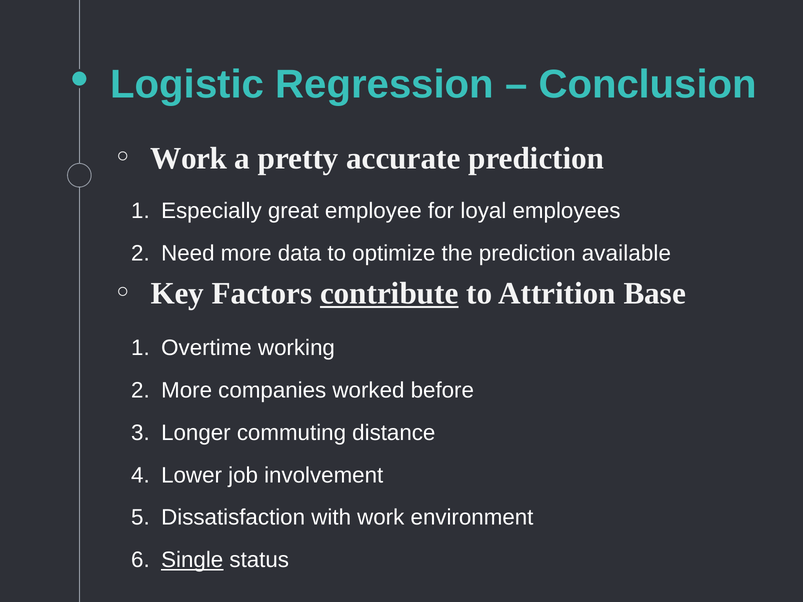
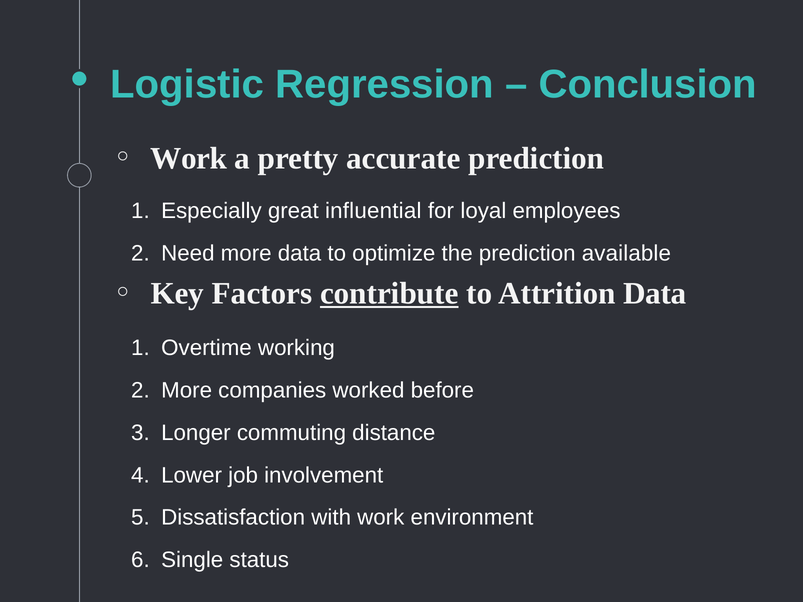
employee: employee -> influential (373, 211)
Attrition Base: Base -> Data (655, 294)
Single underline: present -> none (192, 560)
